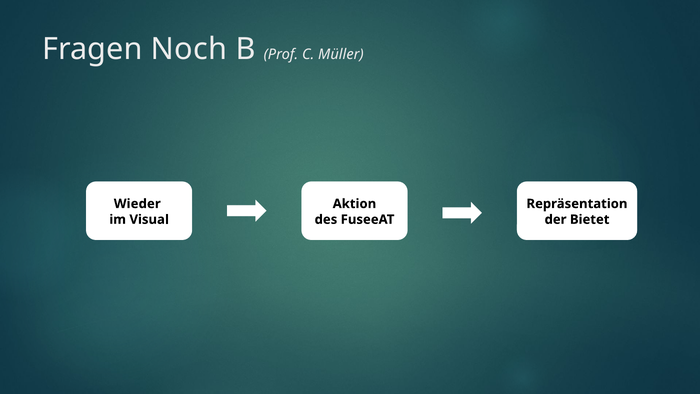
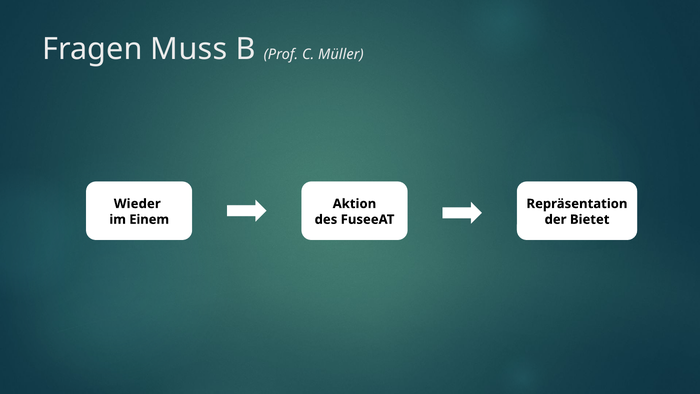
Noch: Noch -> Muss (189, 49)
Visual: Visual -> Einem (149, 219)
